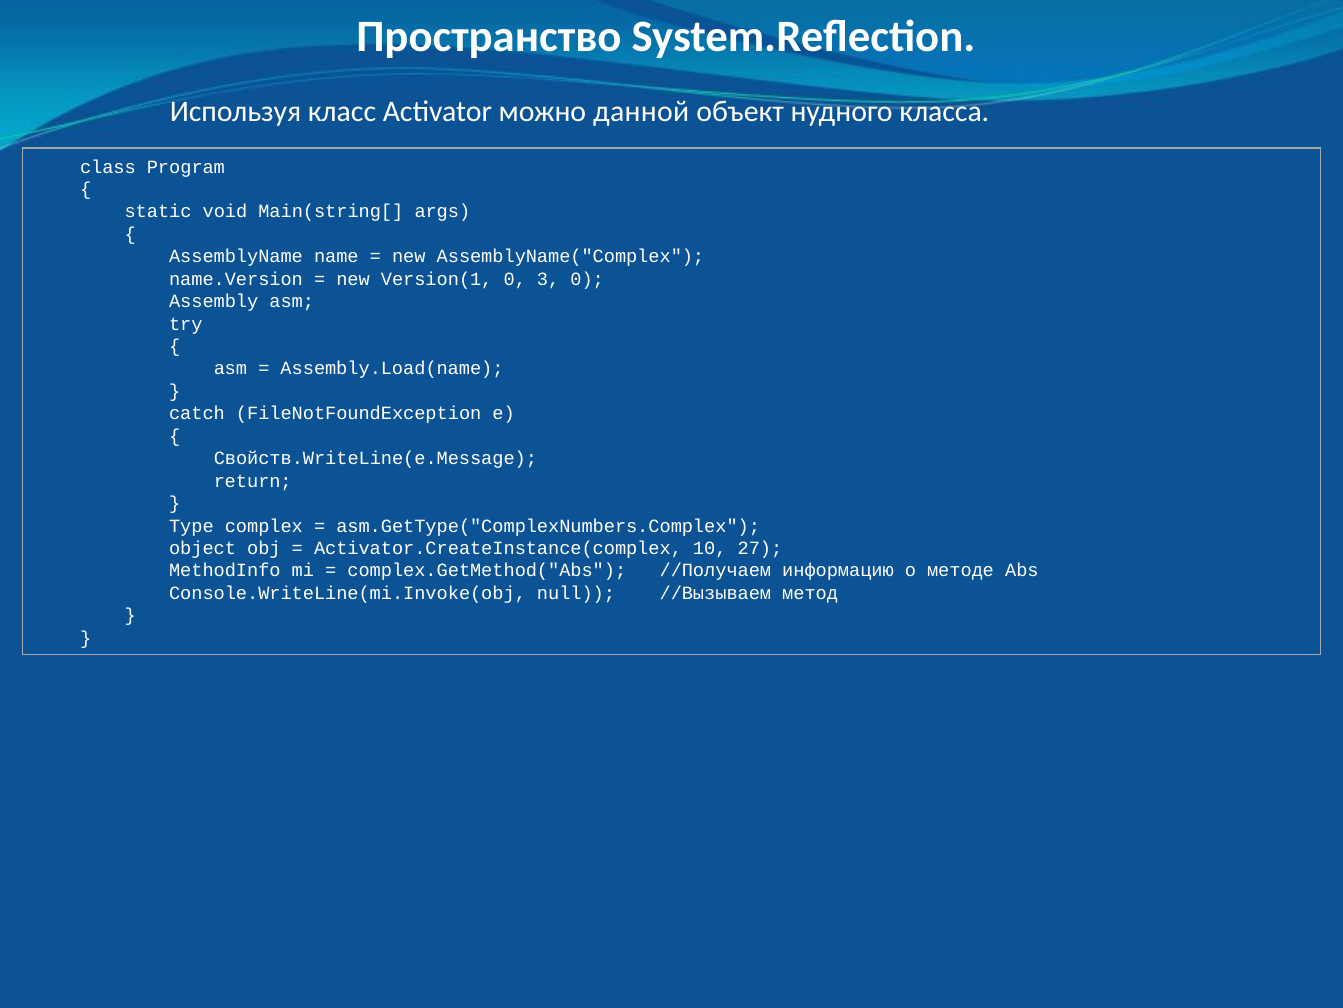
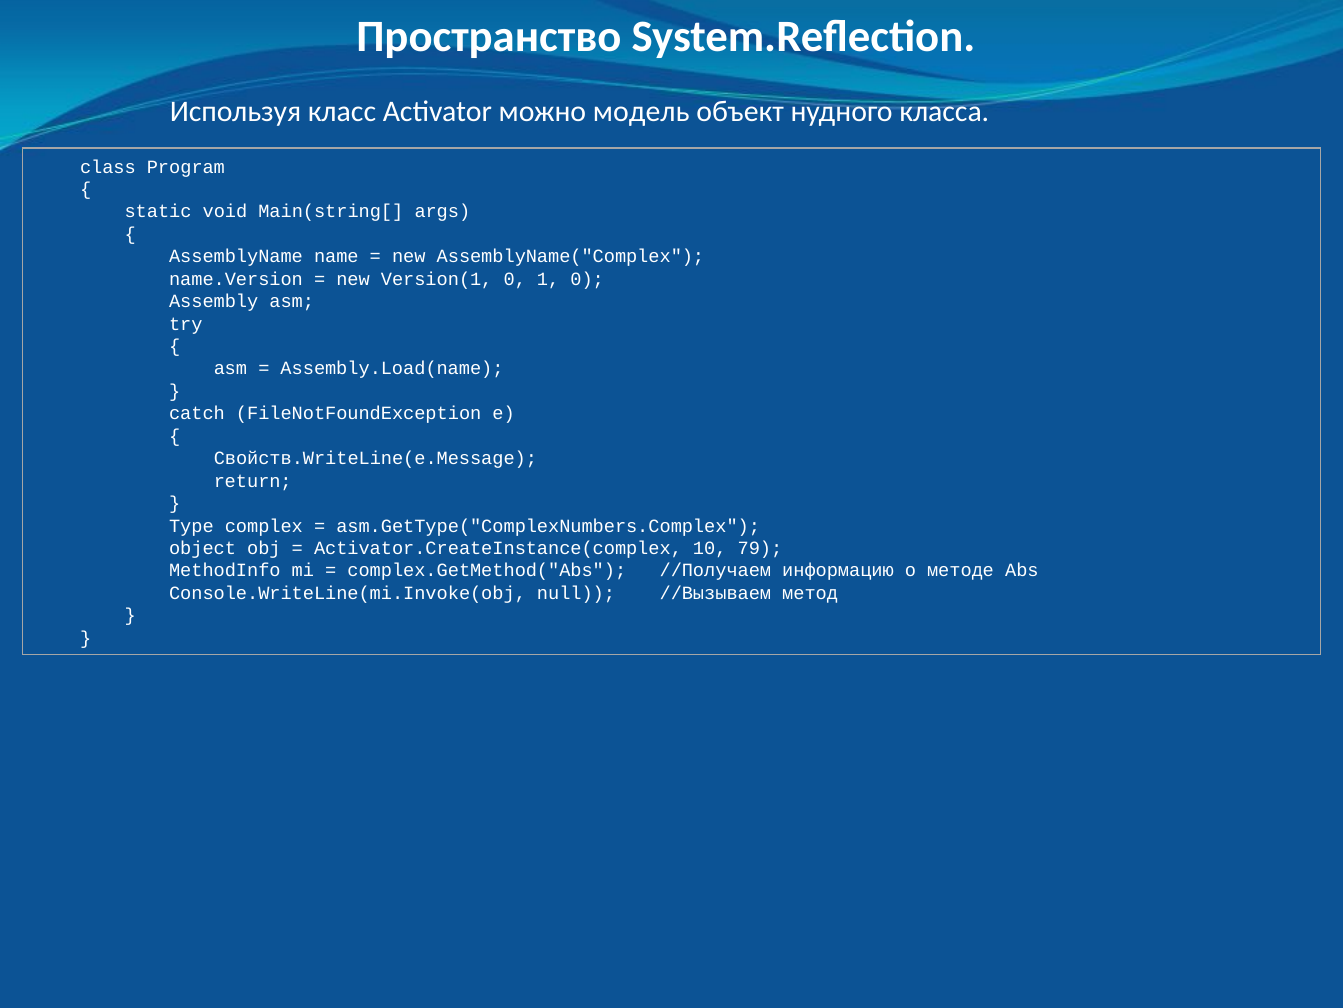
данной: данной -> модель (641, 112)
3: 3 -> 1 (548, 279)
27: 27 -> 79 (760, 548)
